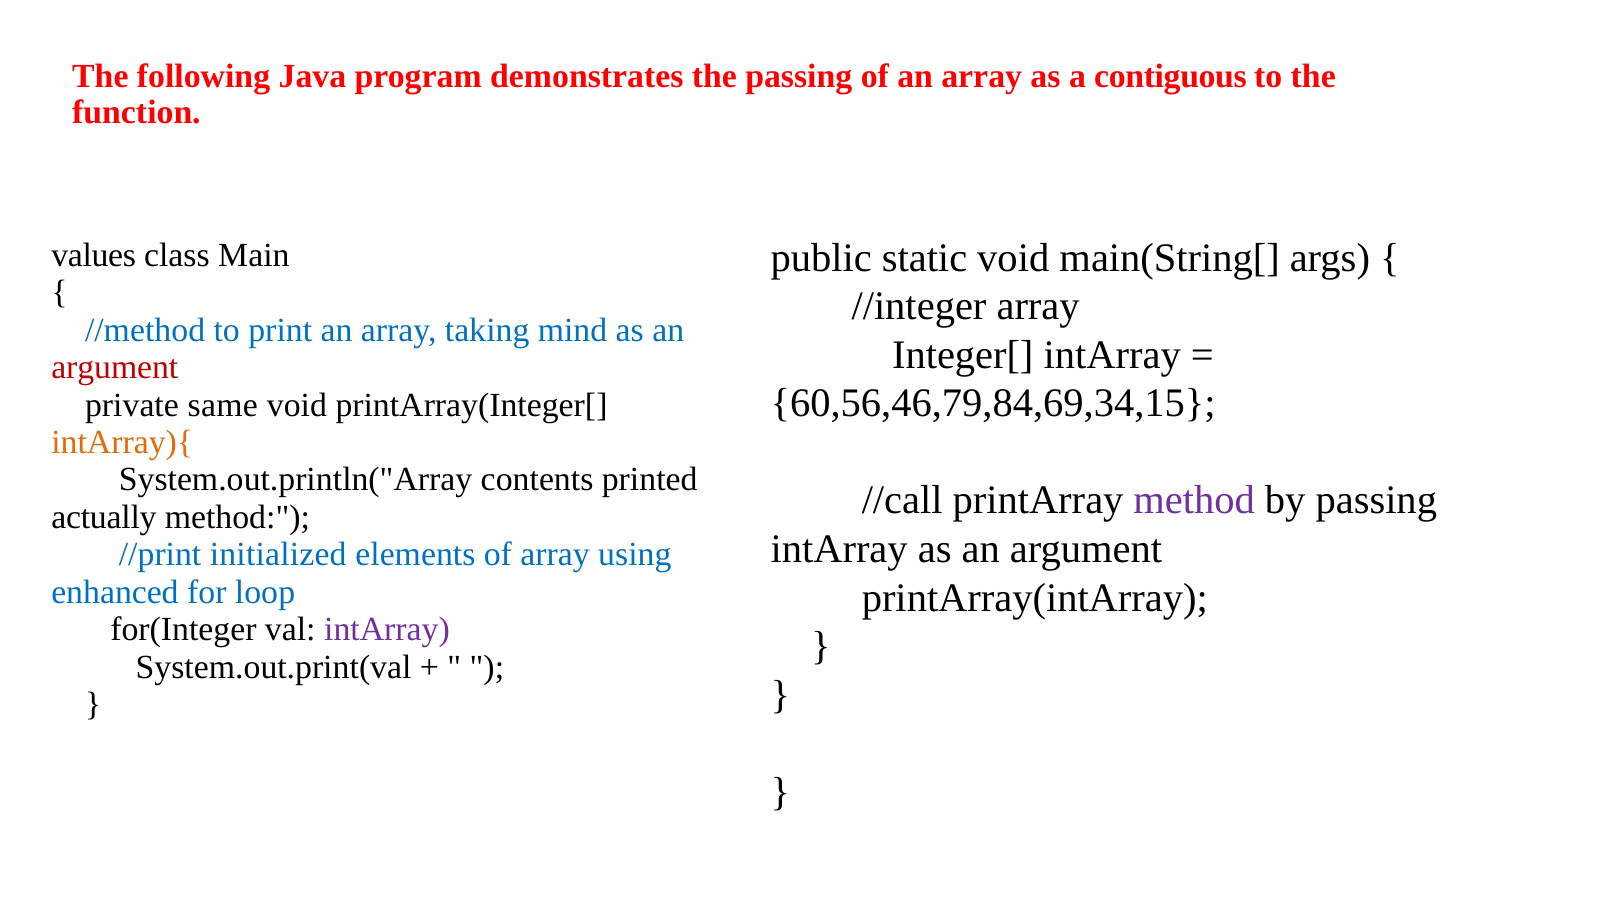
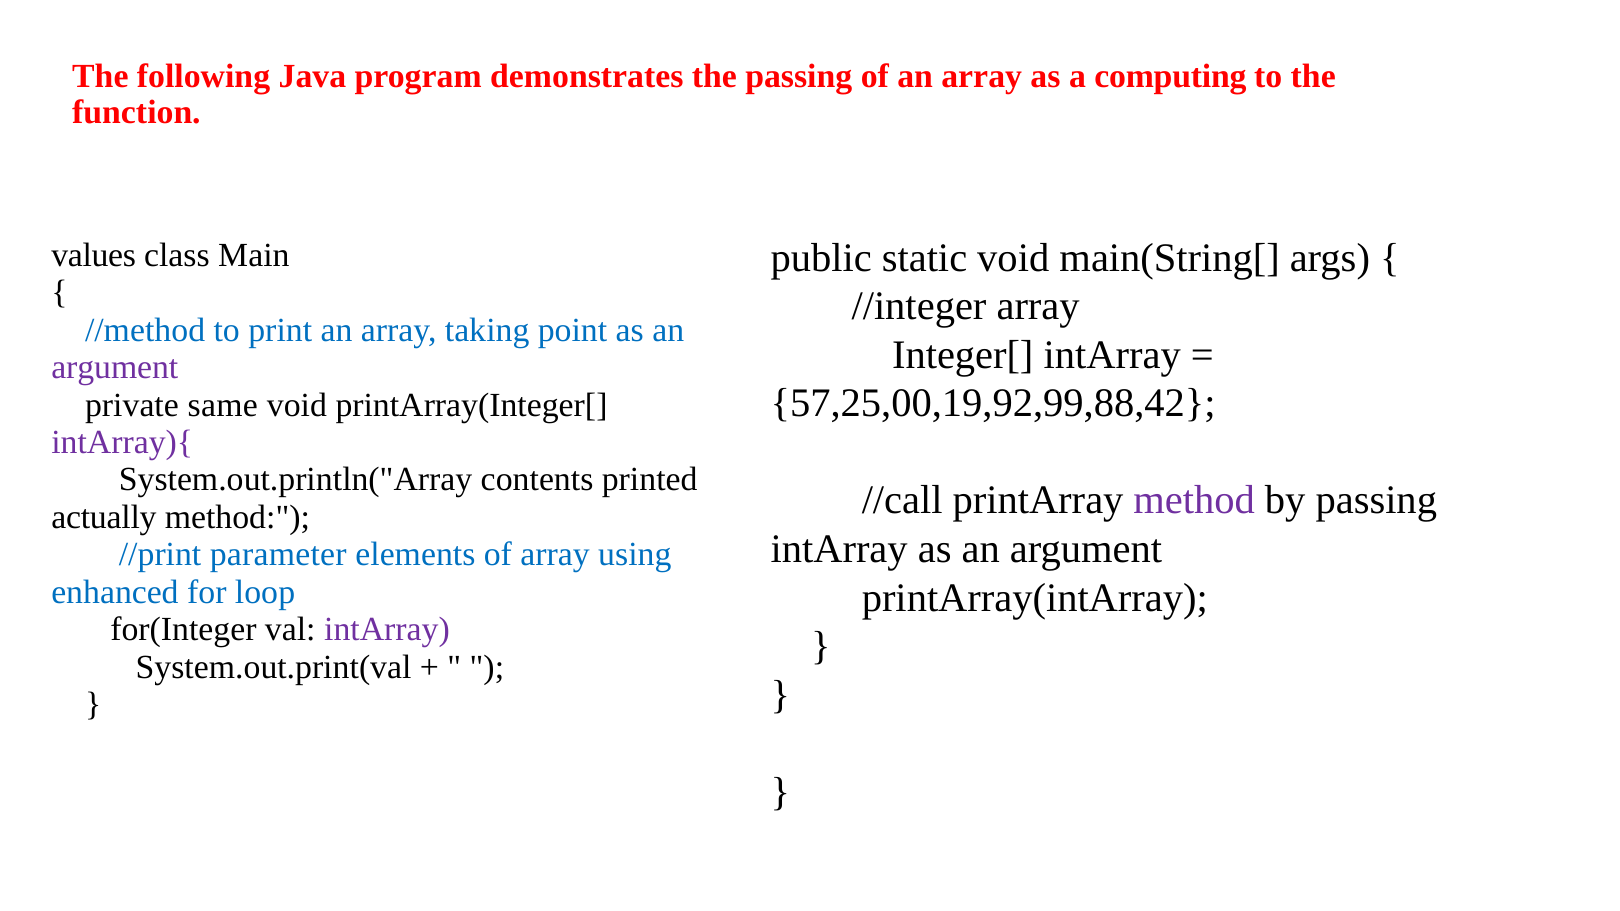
contiguous: contiguous -> computing (1170, 76)
mind: mind -> point (572, 330)
argument colour: red -> purple (115, 368)
60,56,46,79,84,69,34,15: 60,56,46,79,84,69,34,15 -> 57,25,00,19,92,99,88,42 (993, 404)
intArray){ colour: orange -> purple (122, 442)
initialized: initialized -> parameter (278, 555)
